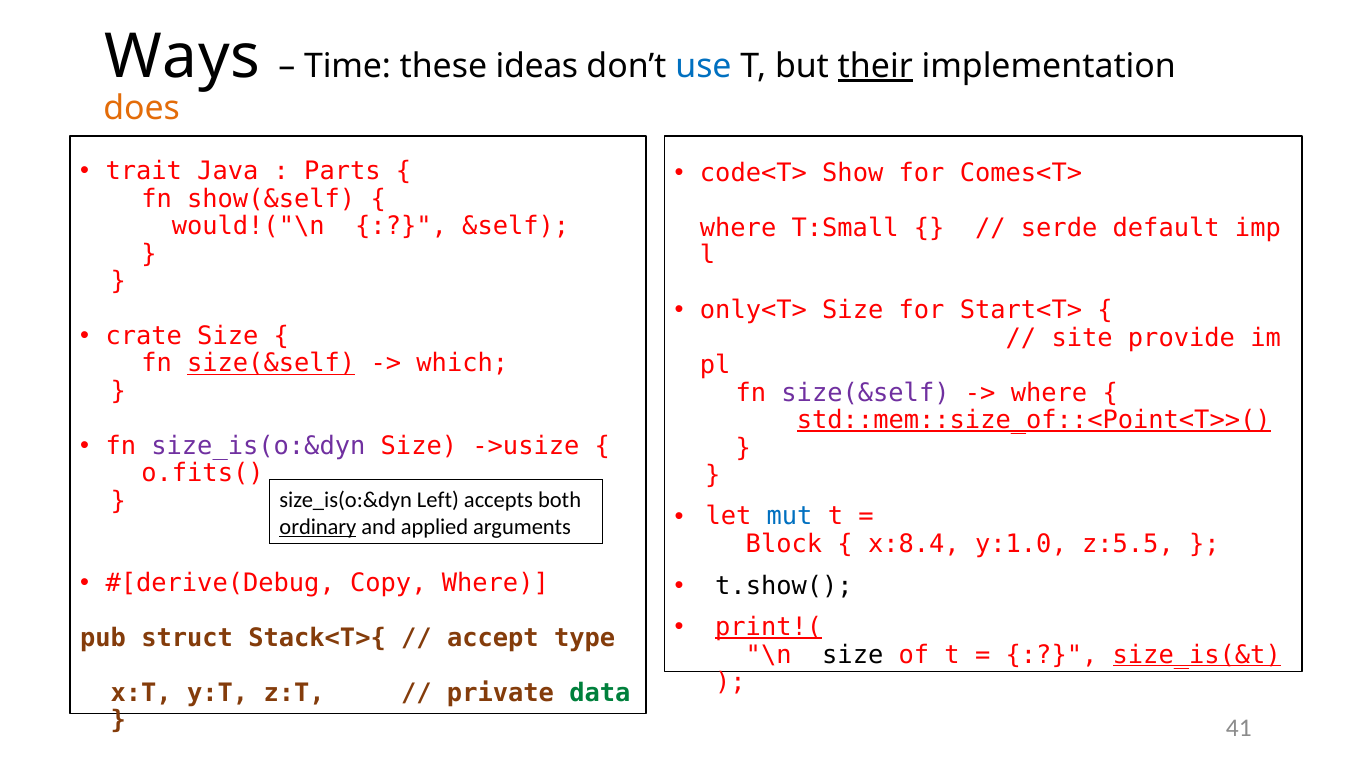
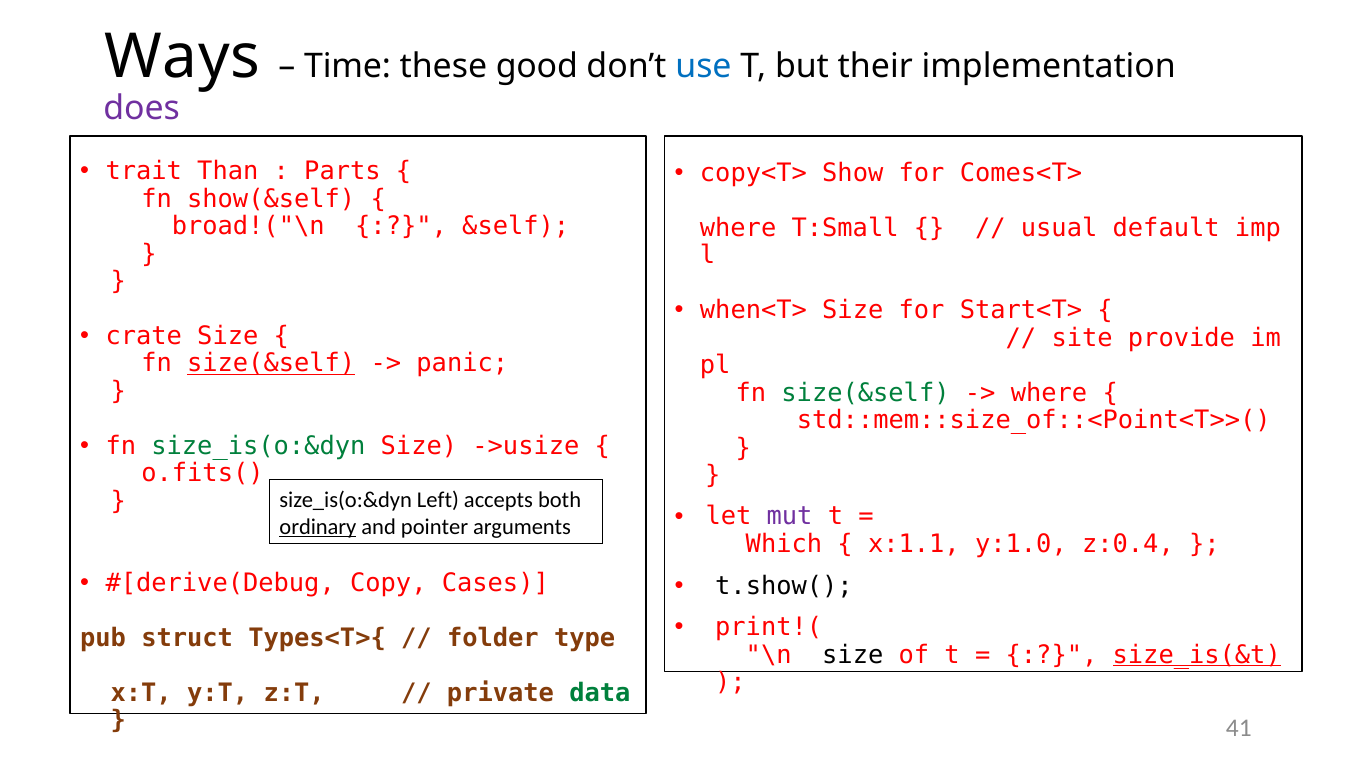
ideas: ideas -> good (537, 66)
their underline: present -> none (875, 66)
does colour: orange -> purple (142, 109)
Java: Java -> Than (228, 172)
code<T>: code<T> -> copy<T> (753, 173)
would!("\n: would!("\n -> broad!("\n (248, 227)
serde: serde -> usual (1059, 228)
only<T>: only<T> -> when<T> (753, 310)
which: which -> panic (462, 364)
size(&self colour: purple -> green (866, 393)
std::mem::size_of::<Point<T>>( underline: present -> none (1034, 420)
size_is(o:&dyn colour: purple -> green (258, 446)
mut colour: blue -> purple (790, 517)
applied: applied -> pointer (435, 527)
Block: Block -> Which (784, 544)
x:8.4: x:8.4 -> x:1.1 (914, 544)
z:5.5: z:5.5 -> z:0.4 (1128, 544)
Copy Where: Where -> Cases (495, 583)
print!( underline: present -> none (769, 627)
Stack<T>{: Stack<T>{ -> Types<T>{ (317, 638)
accept: accept -> folder (493, 638)
